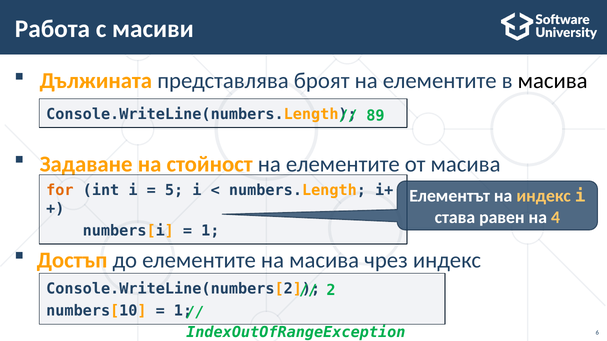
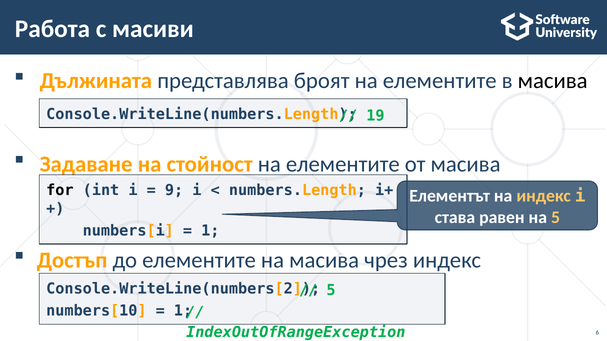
89: 89 -> 19 (375, 116)
for colour: orange -> black (60, 191)
5: 5 -> 9 (174, 191)
на 4: 4 -> 5 (555, 218)
2: 2 -> 5 (331, 291)
